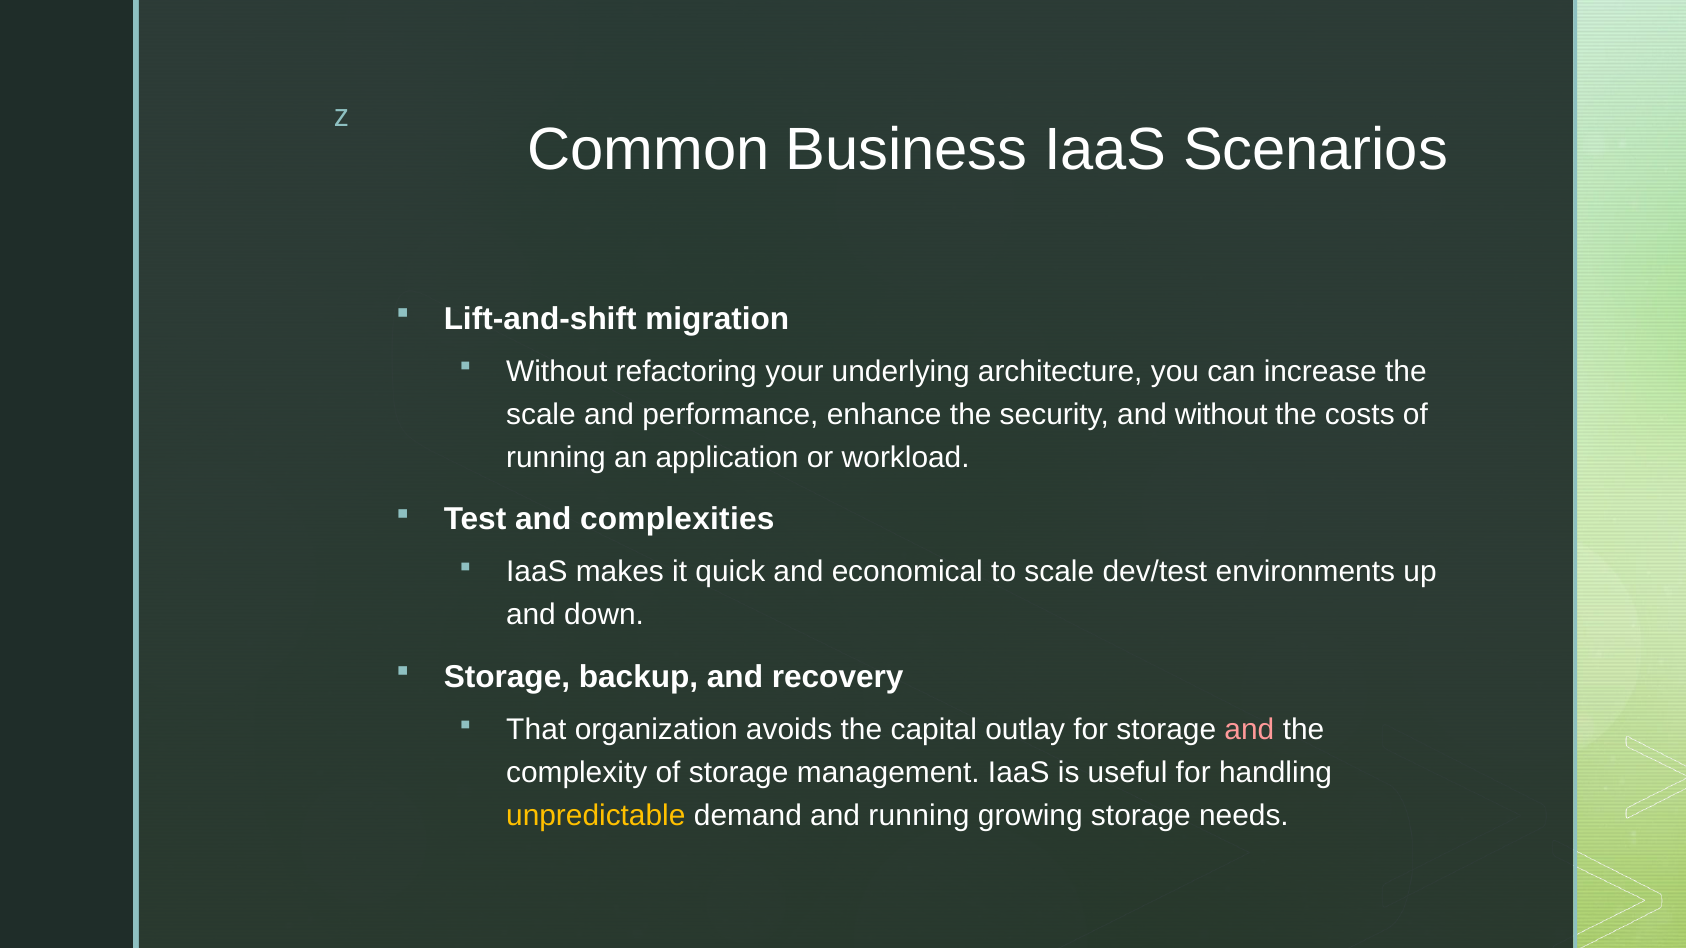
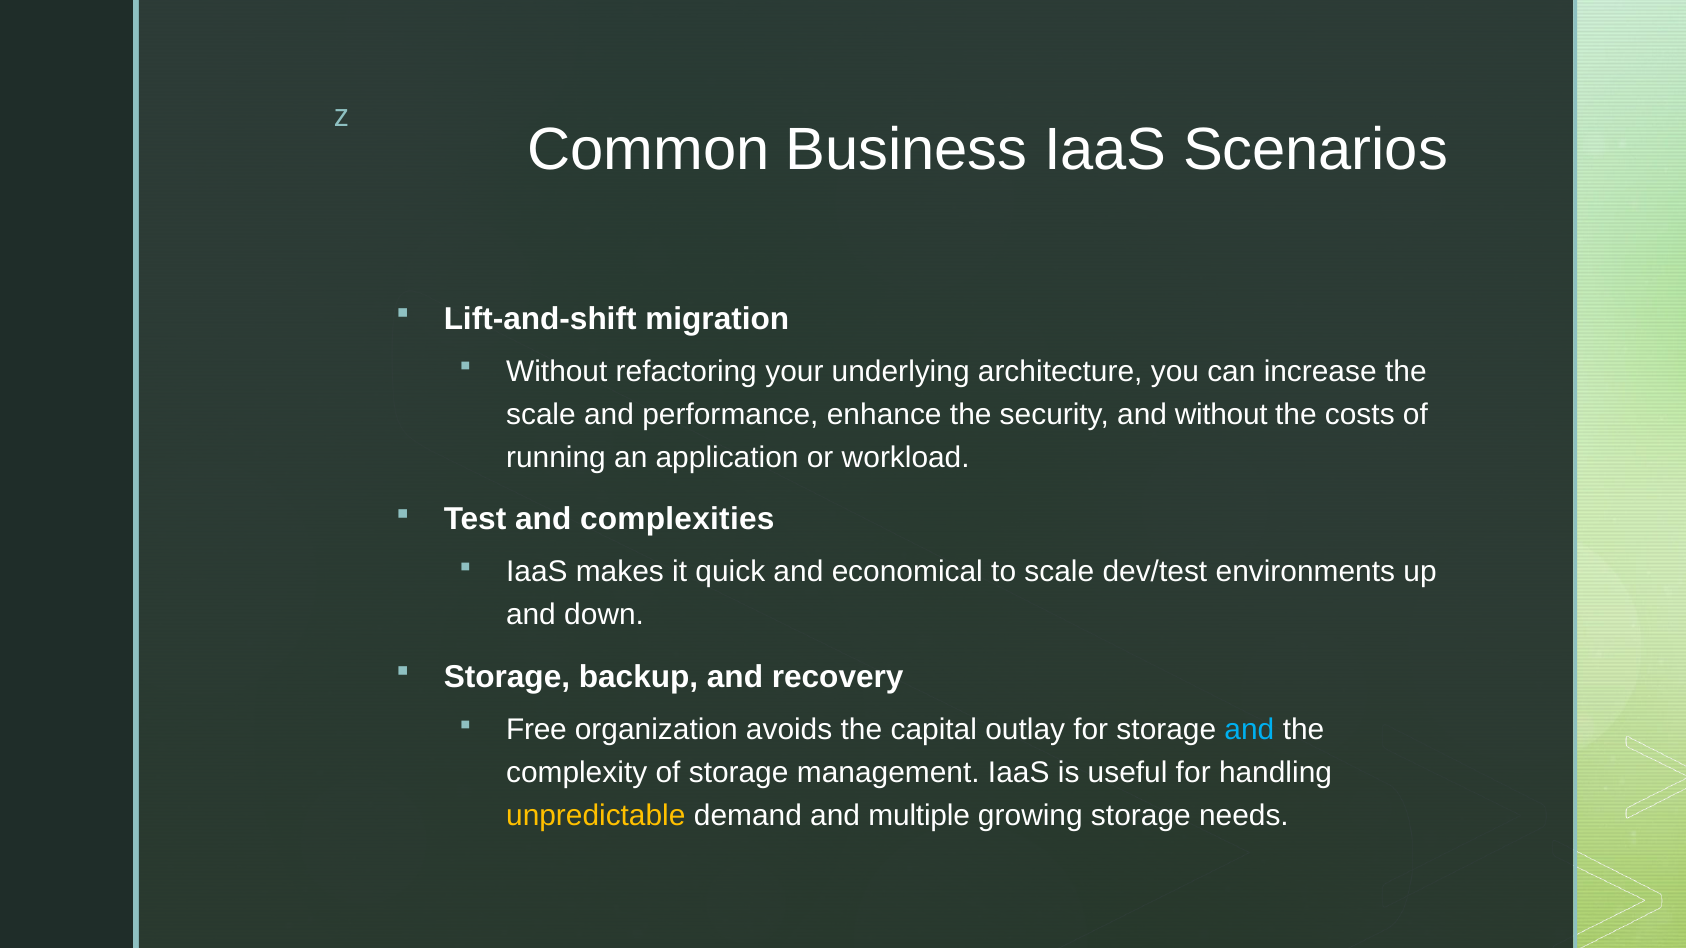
That: That -> Free (536, 730)
and colour: pink -> light blue (1249, 730)
and running: running -> multiple (919, 816)
